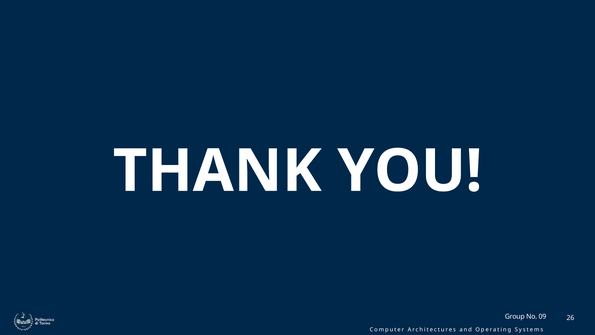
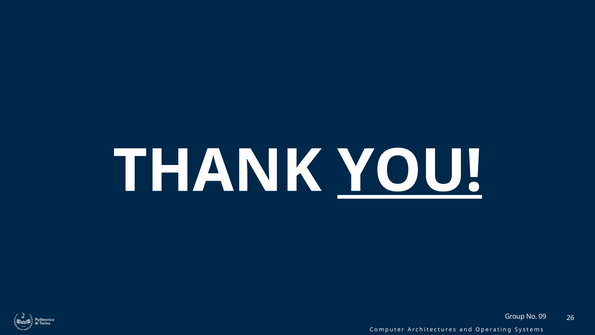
YOU underline: none -> present (410, 171)
